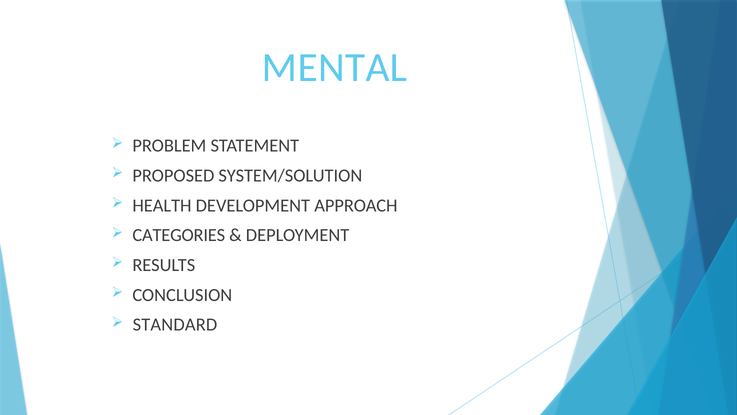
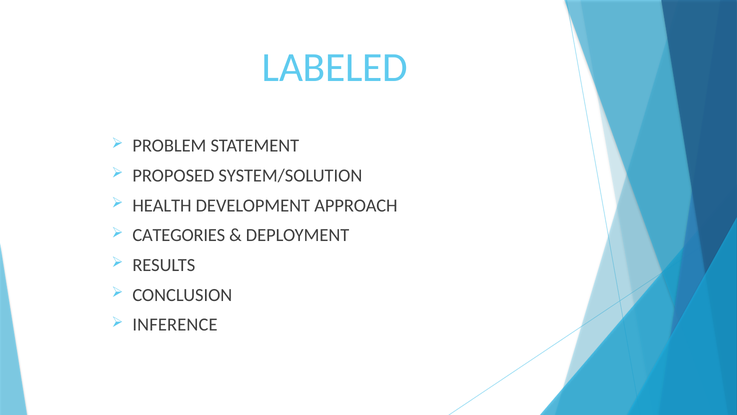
MENTAL: MENTAL -> LABELED (335, 67)
STANDARD: STANDARD -> INFERENCE (175, 324)
